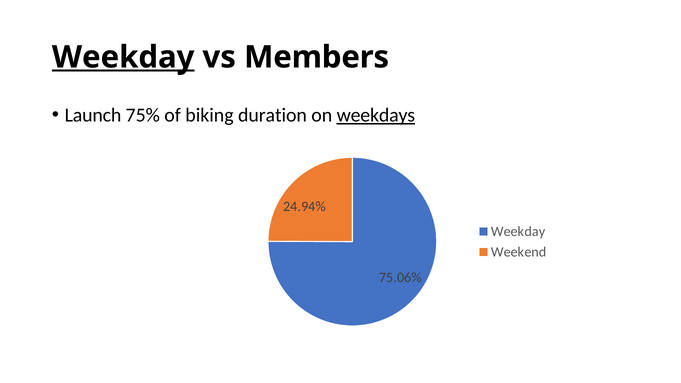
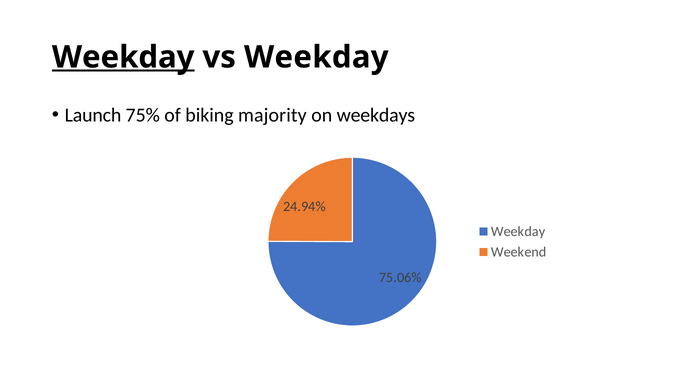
vs Members: Members -> Weekday (316, 57)
duration: duration -> majority (272, 115)
weekdays underline: present -> none (376, 115)
